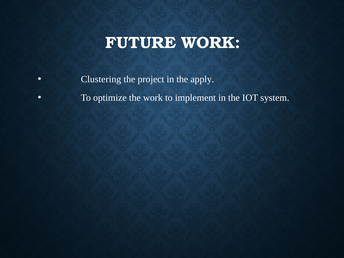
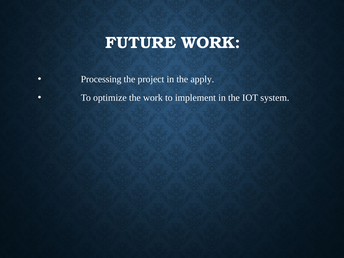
Clustering: Clustering -> Processing (101, 79)
